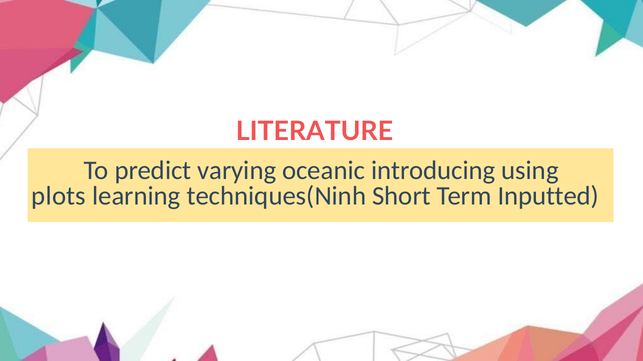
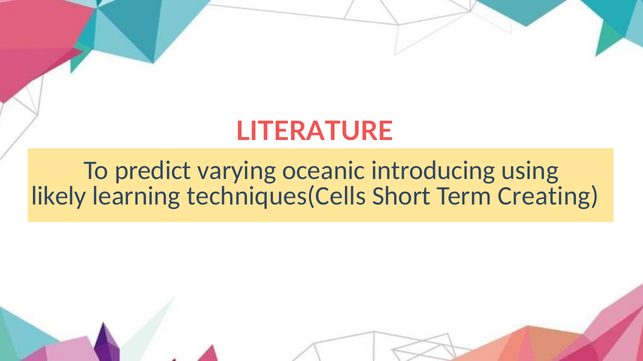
plots: plots -> likely (59, 196)
techniques(Ninh: techniques(Ninh -> techniques(Cells (276, 196)
Inputted: Inputted -> Creating (548, 196)
